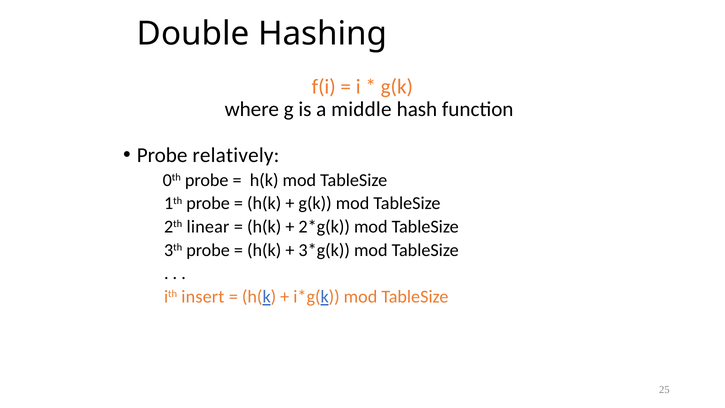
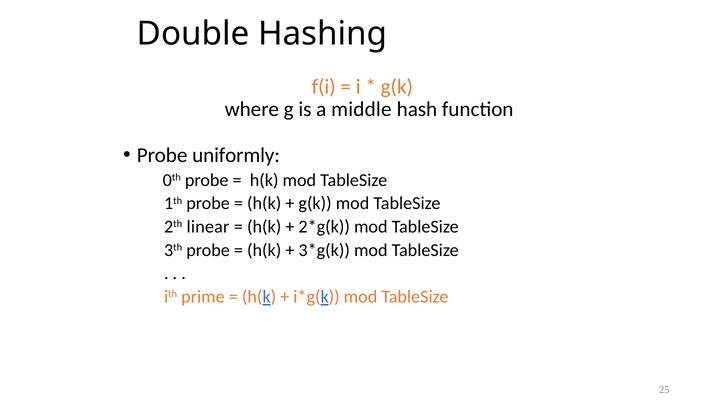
relatively: relatively -> uniformly (236, 155)
insert: insert -> prime (203, 297)
